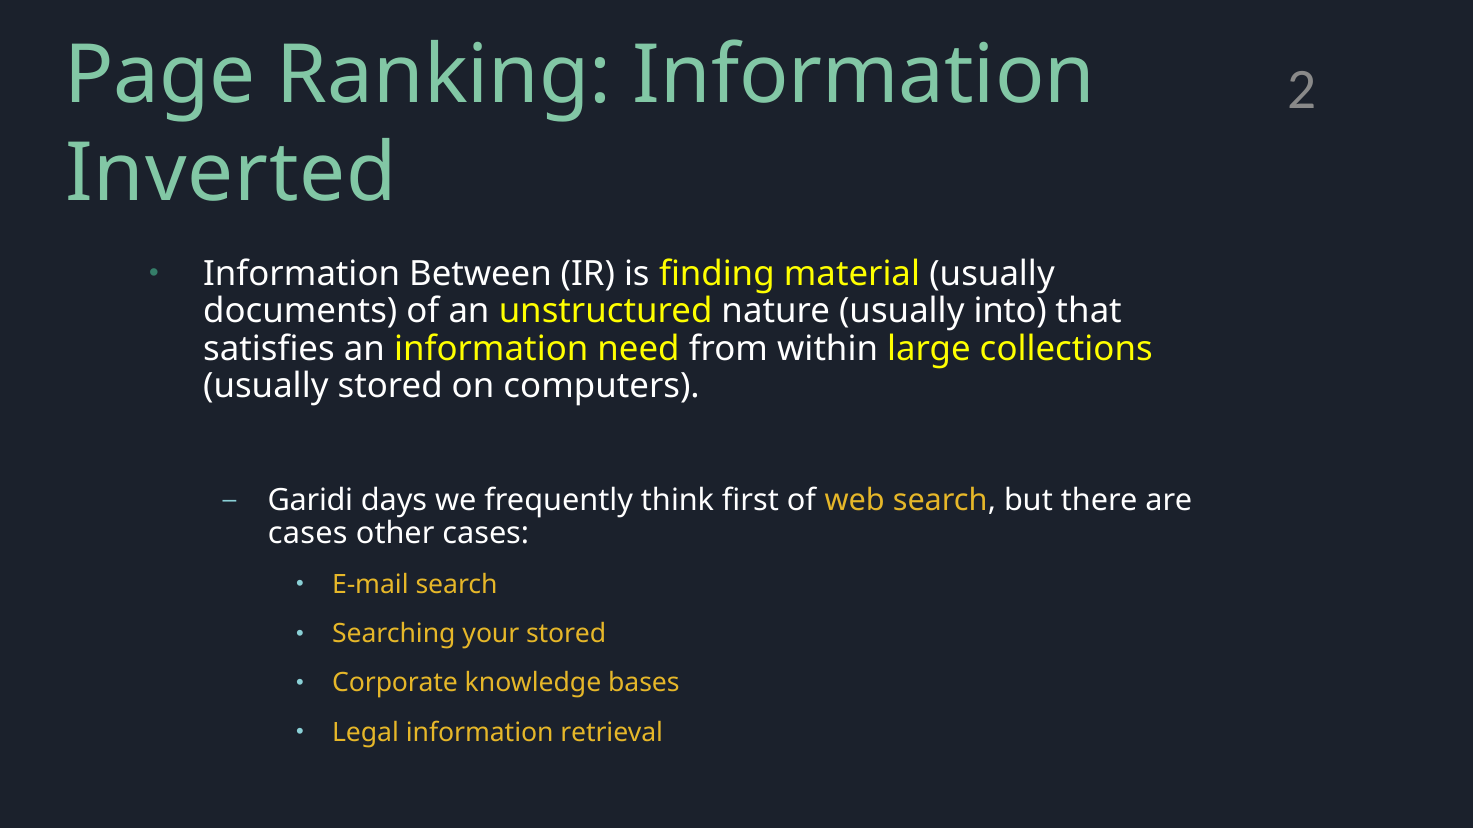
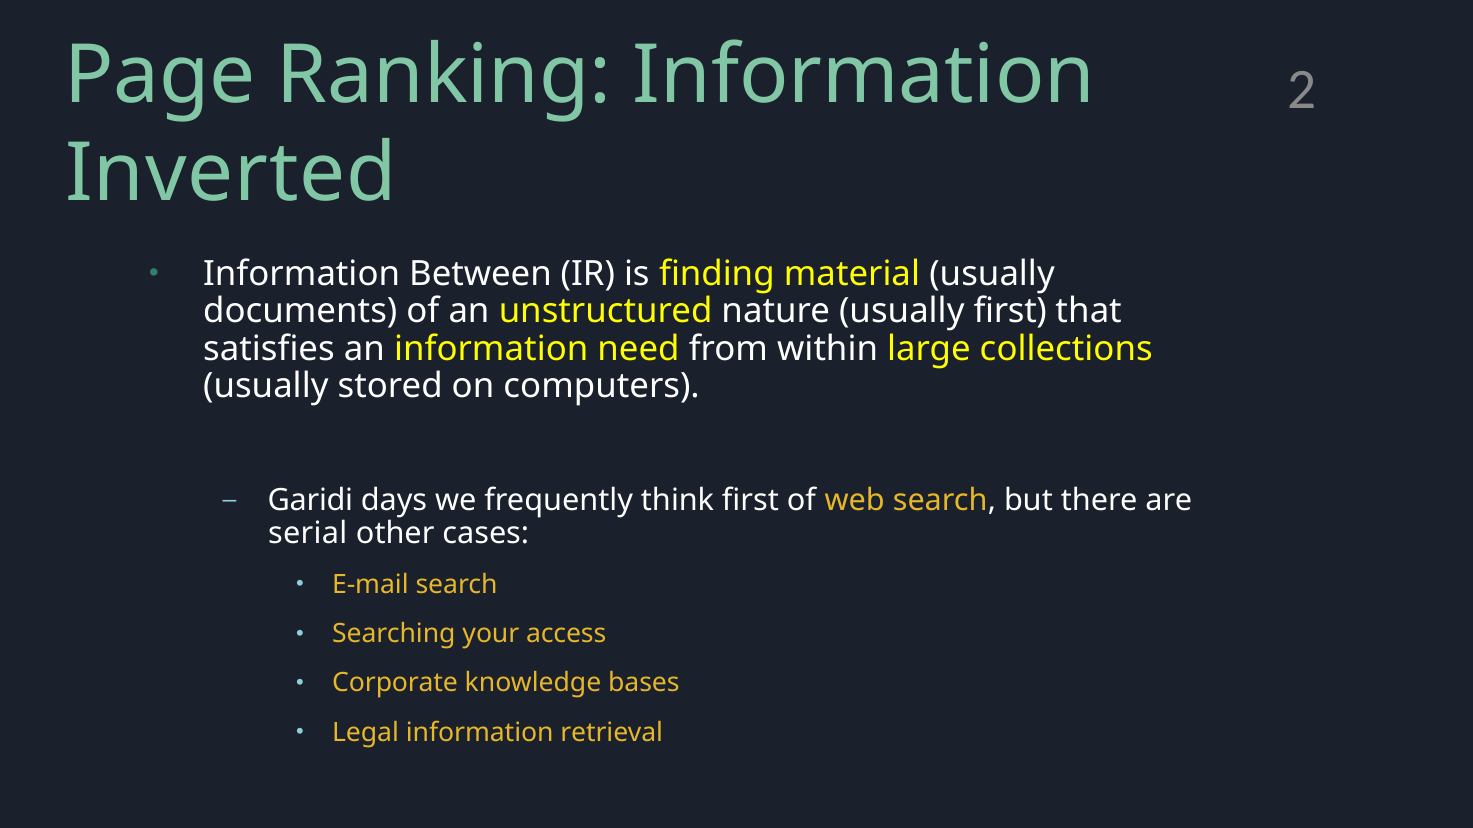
usually into: into -> first (1010, 311)
cases: cases -> serial (308, 534)
your stored: stored -> access (566, 634)
